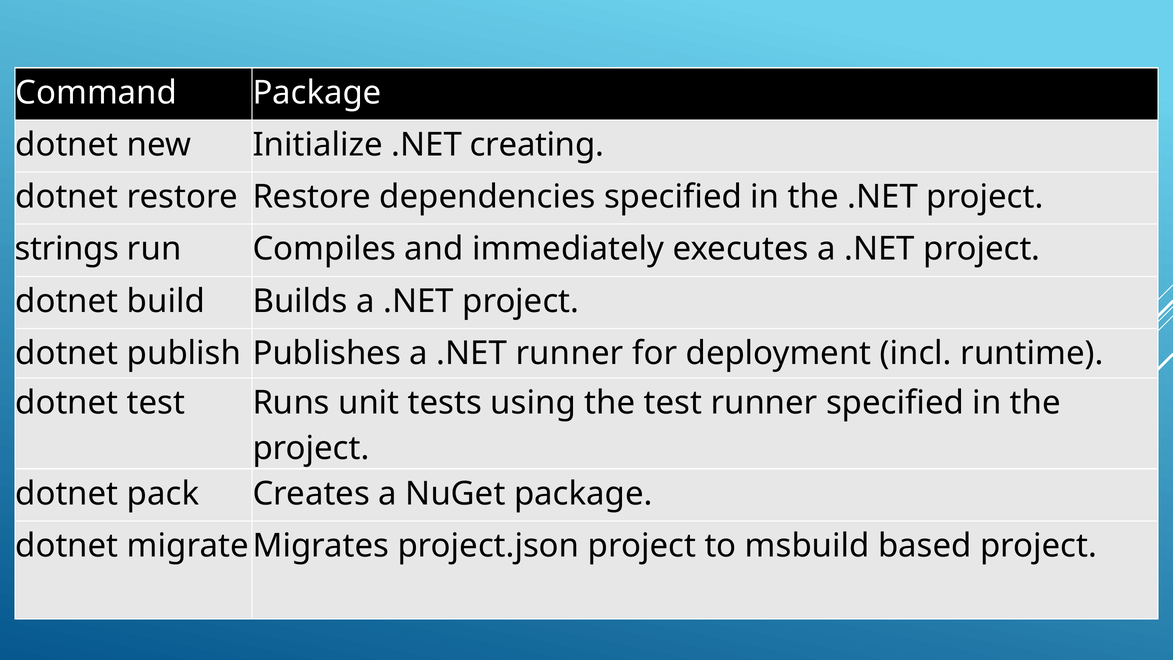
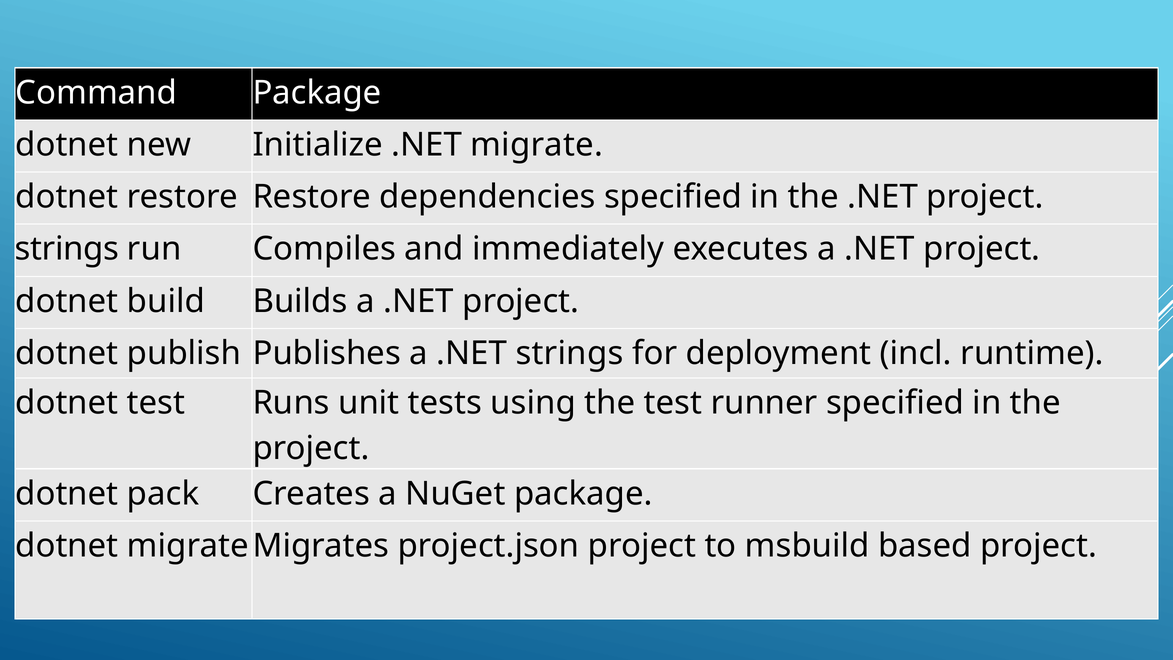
.NET creating: creating -> migrate (537, 145)
.NET runner: runner -> strings (570, 353)
